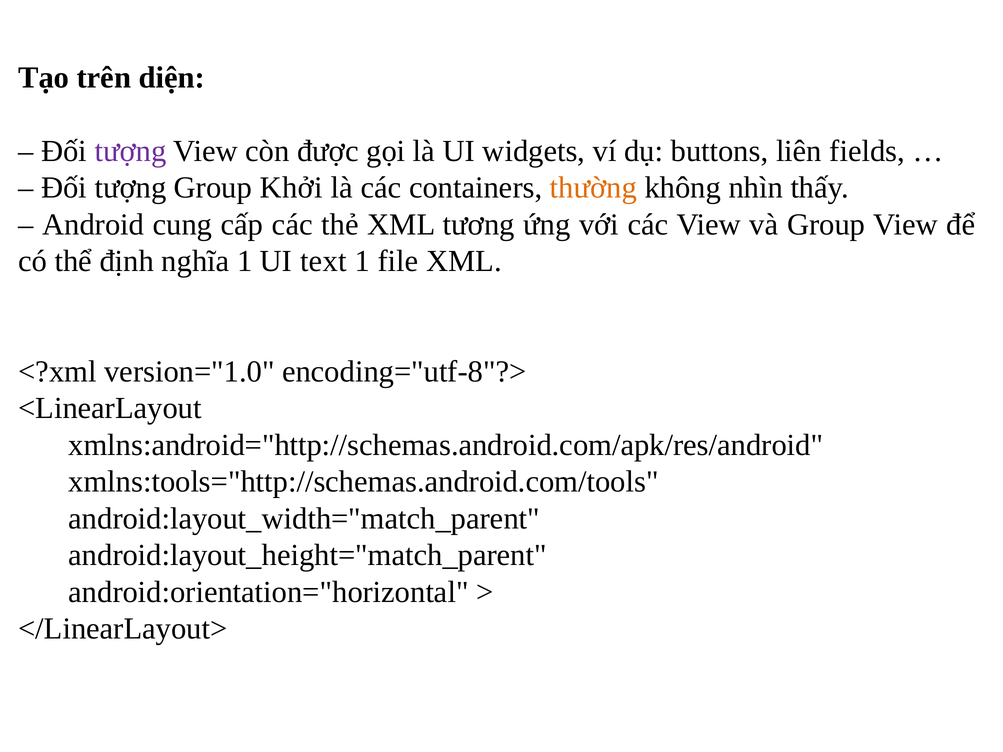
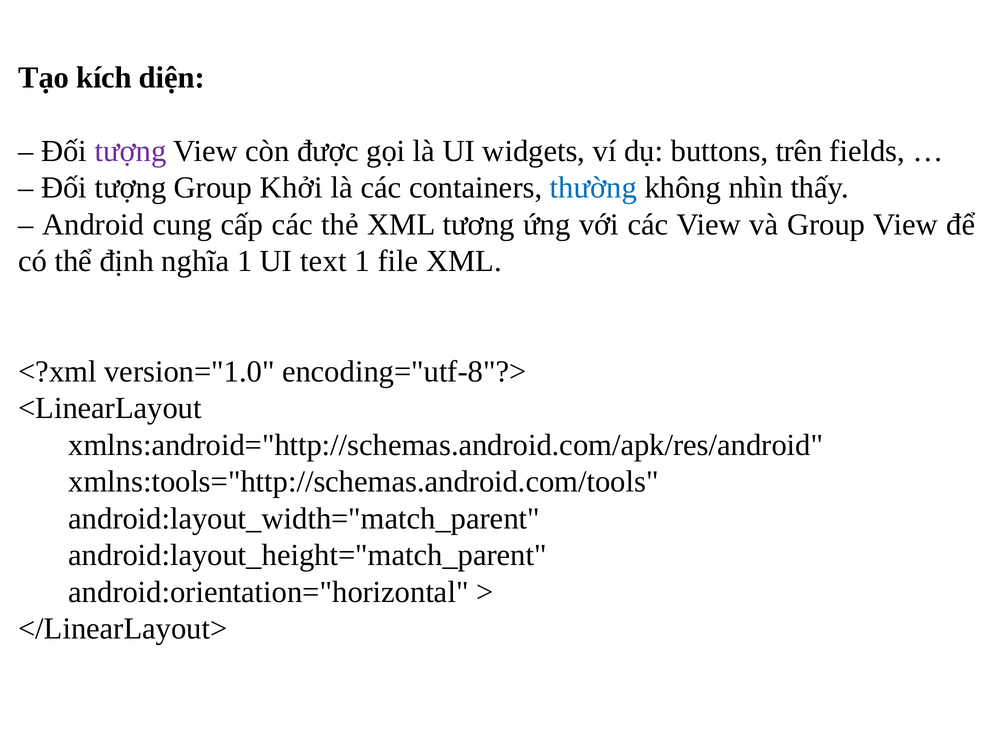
trên: trên -> kích (104, 77)
liên: liên -> trên (799, 151)
thường colour: orange -> blue (593, 188)
